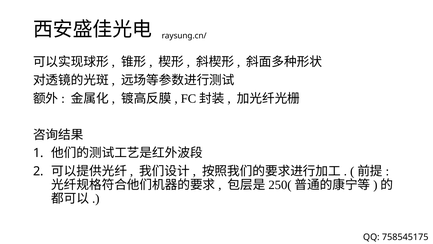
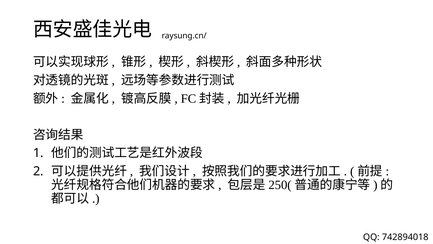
758545175: 758545175 -> 742894018 (405, 237)
